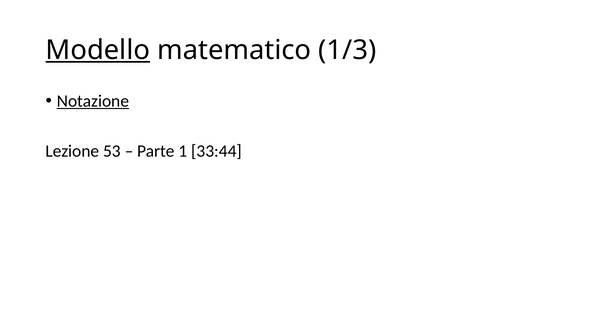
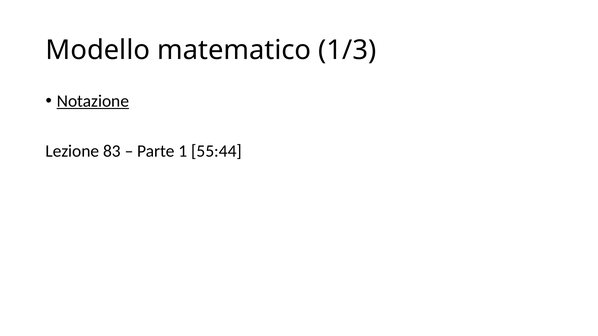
Modello underline: present -> none (98, 50)
53: 53 -> 83 (112, 151)
33:44: 33:44 -> 55:44 (217, 151)
